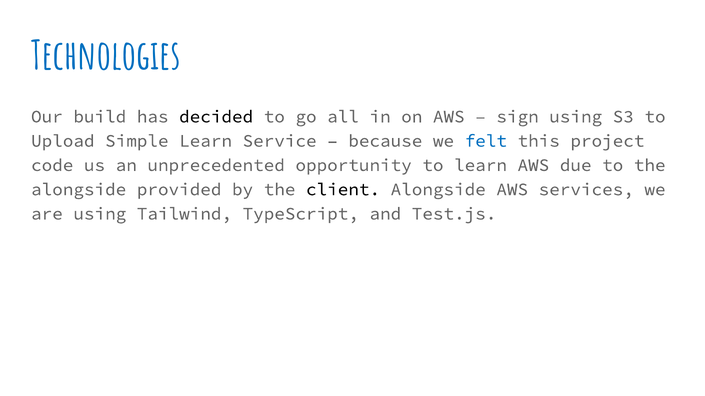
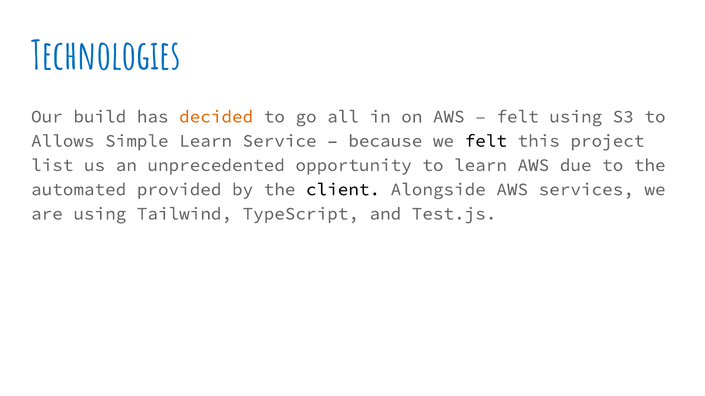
decided colour: black -> orange (216, 117)
sign: sign -> felt (518, 117)
Upload: Upload -> Allows (63, 141)
felt colour: blue -> black (486, 141)
code: code -> list (52, 165)
alongside: alongside -> automated (79, 190)
